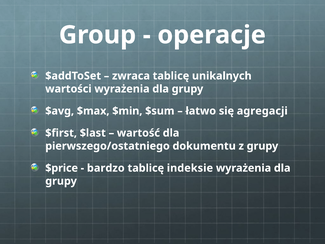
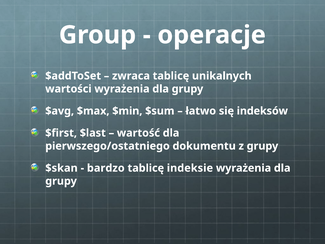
agregacji: agregacji -> indeksów (262, 111)
$price: $price -> $skan (62, 168)
